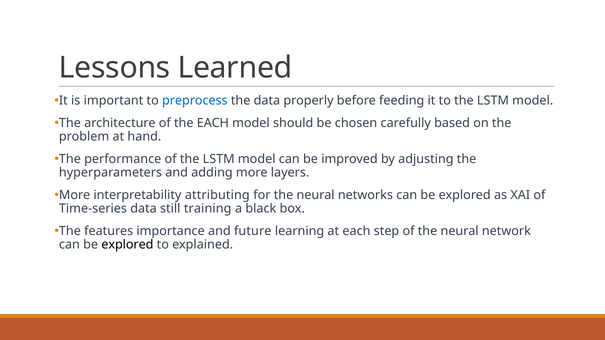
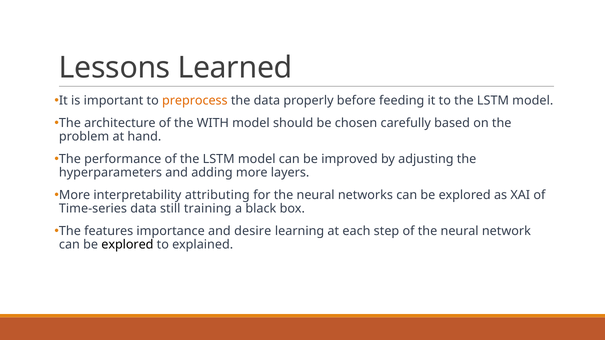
preprocess colour: blue -> orange (195, 101)
the EACH: EACH -> WITH (213, 123)
future: future -> desire (253, 231)
